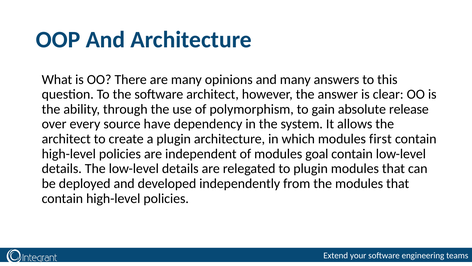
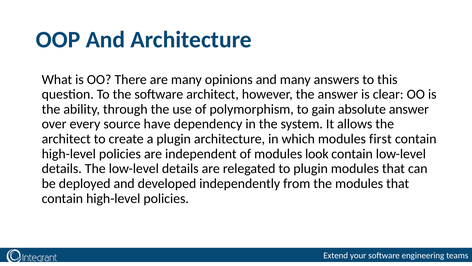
absolute release: release -> answer (409, 109)
goal: goal -> look (317, 154)
